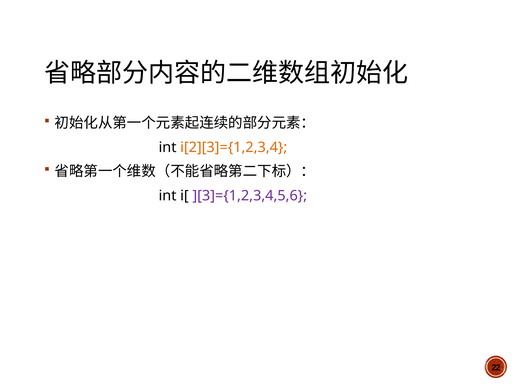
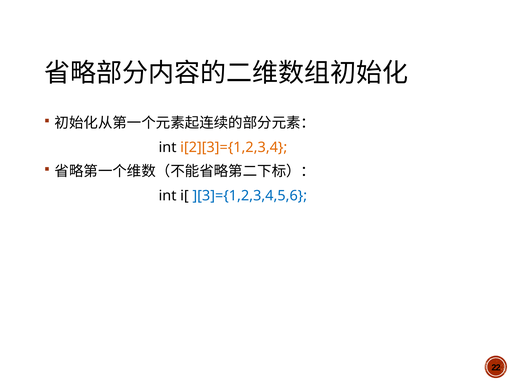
][3]={1,2,3,4,5,6 colour: purple -> blue (250, 196)
